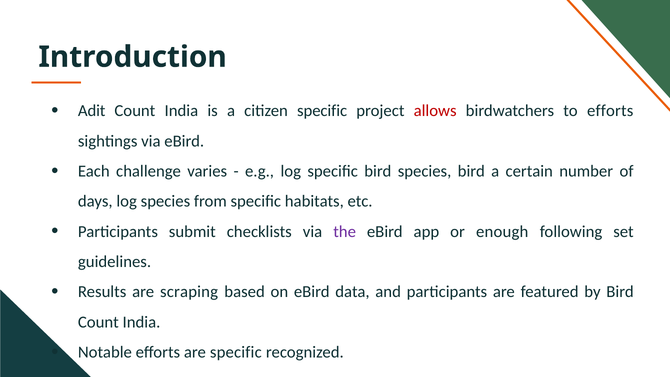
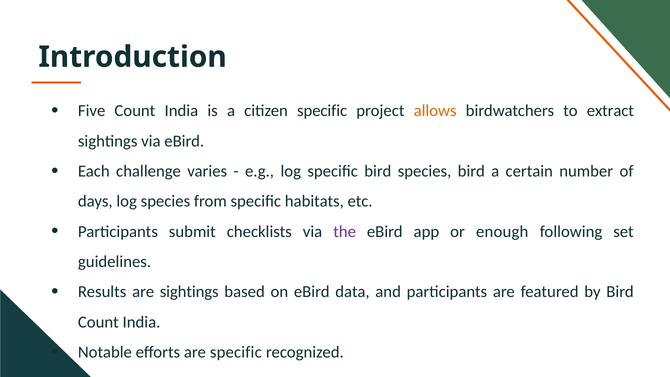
Adit: Adit -> Five (92, 111)
allows colour: red -> orange (435, 111)
to efforts: efforts -> extract (610, 111)
are scraping: scraping -> sightings (189, 292)
